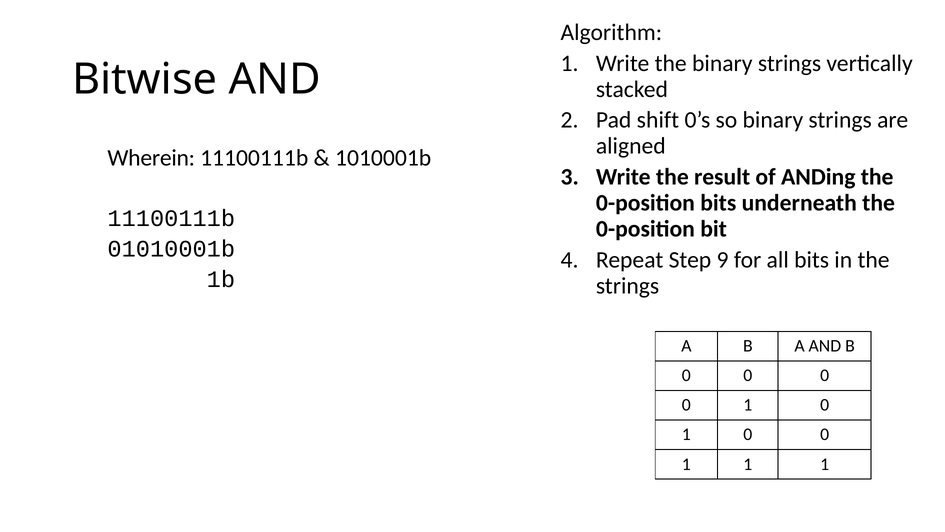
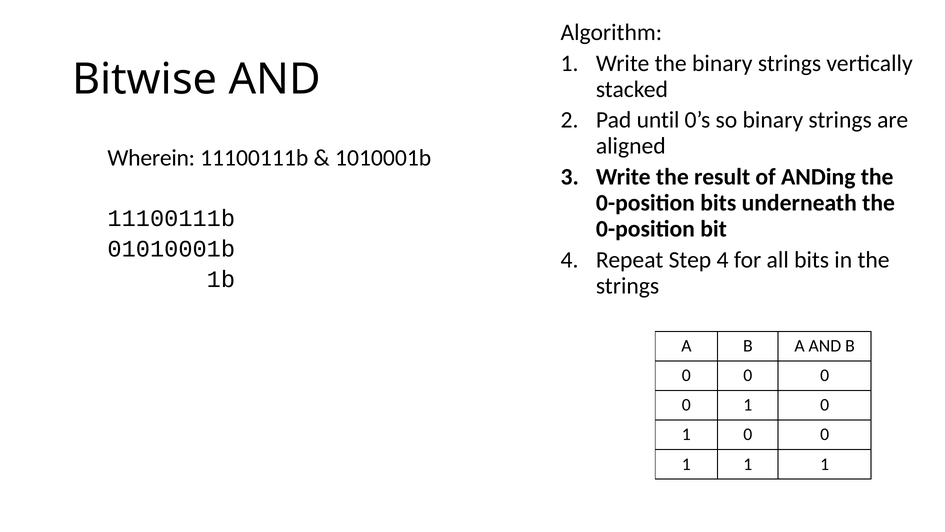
shift: shift -> until (658, 120)
Step 9: 9 -> 4 (723, 260)
